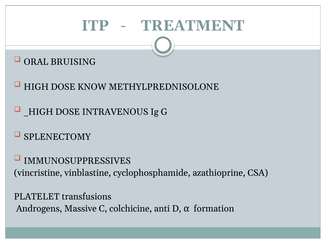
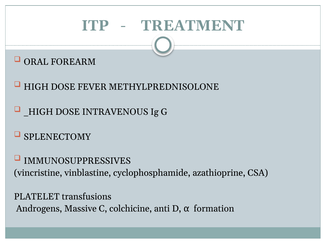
BRUISING: BRUISING -> FOREARM (73, 62)
KNOW: KNOW -> FEVER (92, 87)
